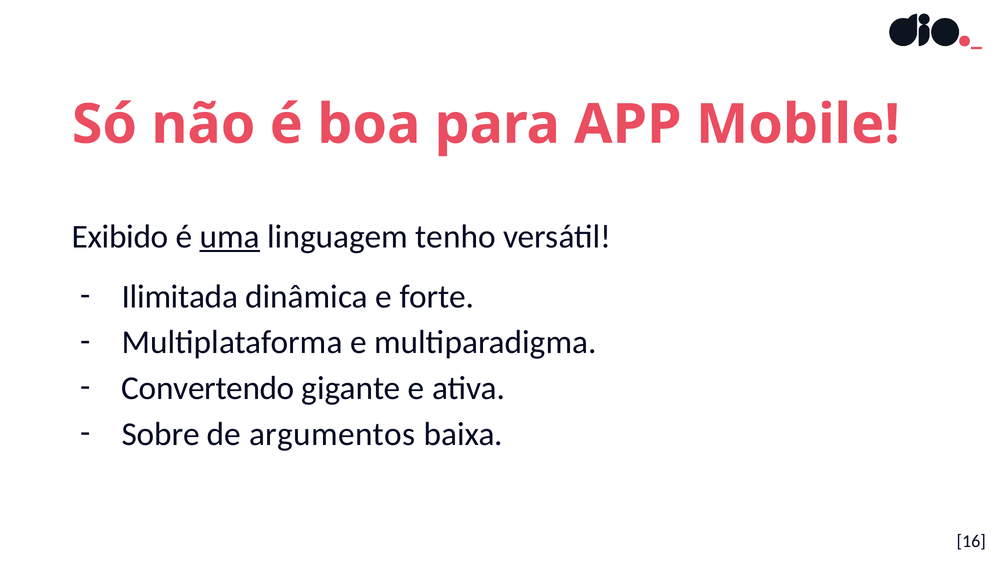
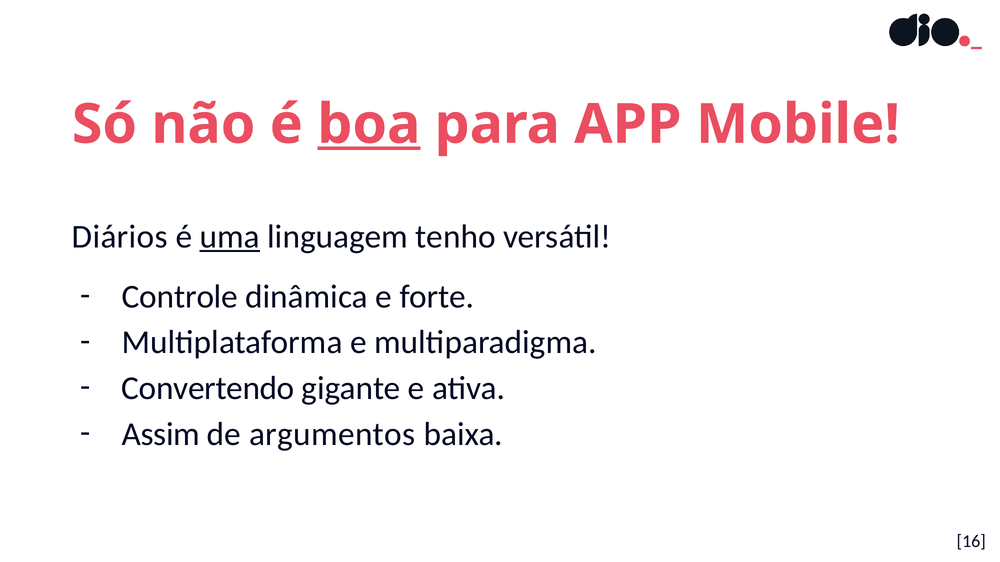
boa underline: none -> present (369, 125)
Exibido: Exibido -> Diários (120, 237)
Ilimitada: Ilimitada -> Controle (180, 297)
Sobre: Sobre -> Assim (161, 435)
